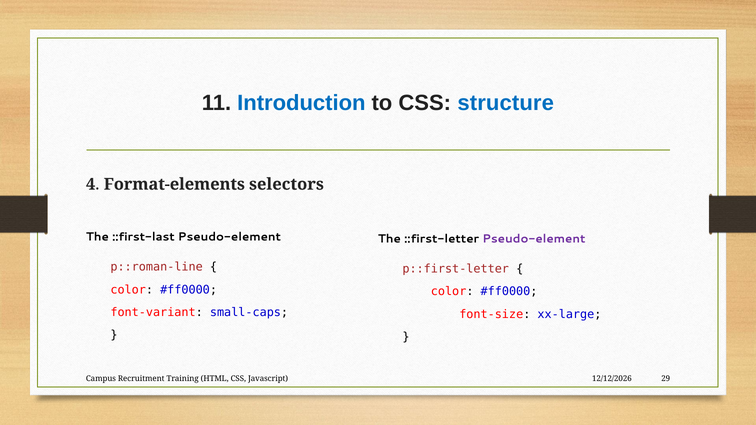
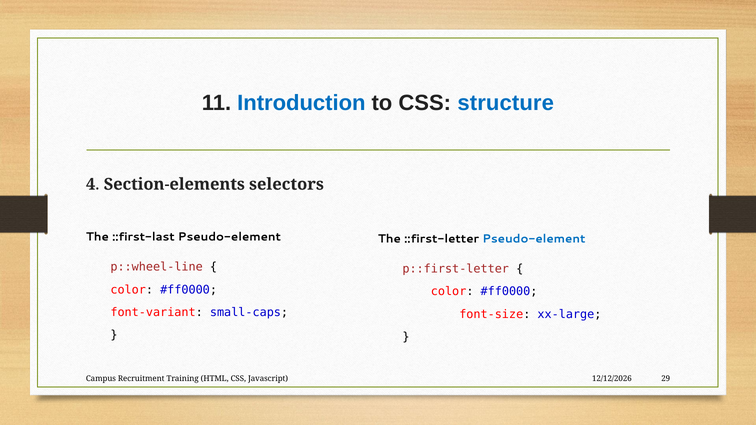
Format-elements: Format-elements -> Section-elements (174, 184)
Pseudo-element colour: purple -> blue (534, 239)
p::roman-line: p::roman-line -> p::wheel-line (157, 267)
